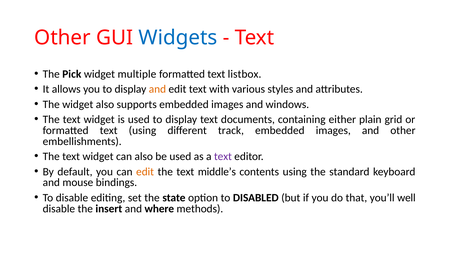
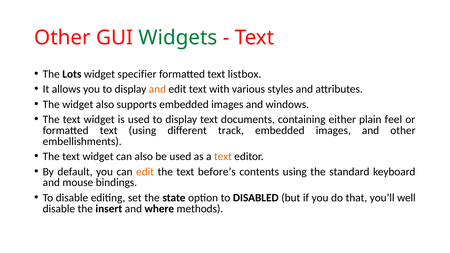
Widgets colour: blue -> green (178, 38)
Pick: Pick -> Lots (72, 74)
multiple: multiple -> specifier (137, 74)
grid: grid -> feel (393, 120)
text colour: purple -> orange (223, 157)
middle’s: middle’s -> before’s (217, 172)
